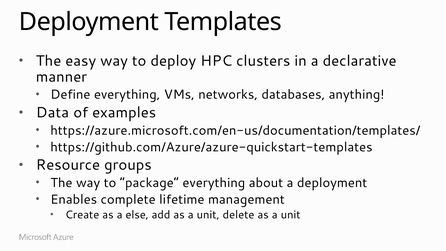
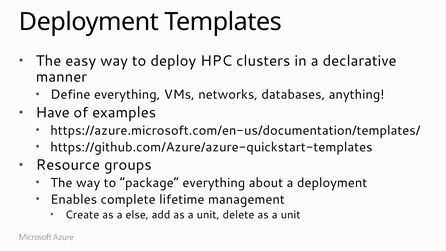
Data: Data -> Have (53, 113)
